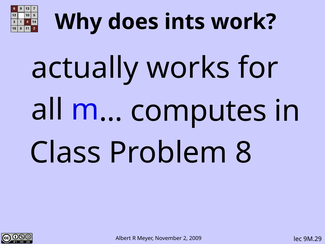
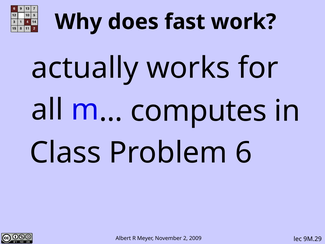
ints: ints -> fast (185, 22)
8: 8 -> 6 (244, 153)
